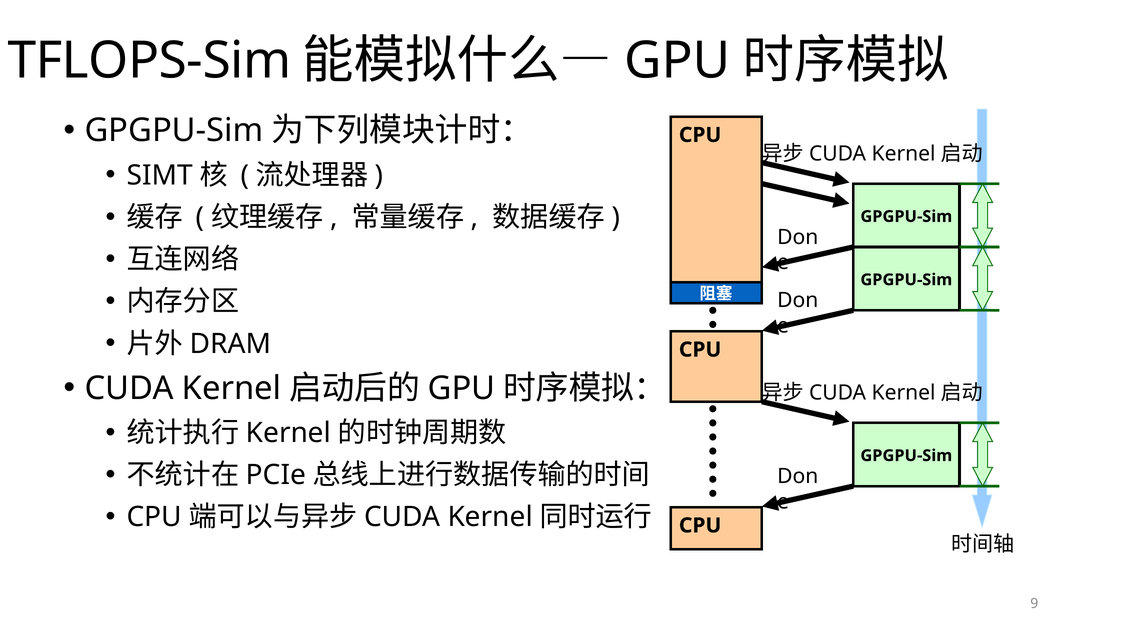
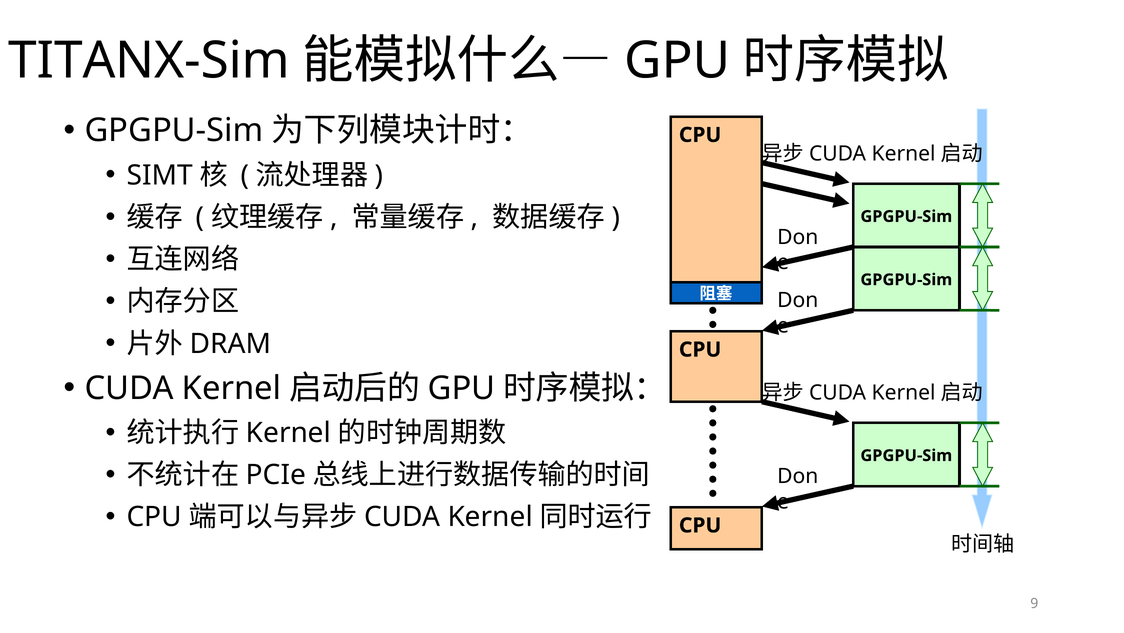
TFLOPS-Sim: TFLOPS-Sim -> TITANX-Sim (149, 61)
